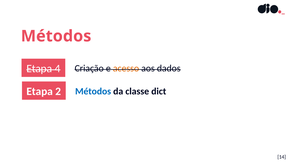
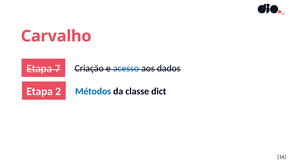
Métodos: Métodos -> Carvalho (56, 36)
4: 4 -> 7 (57, 69)
acesso colour: orange -> blue (126, 68)
